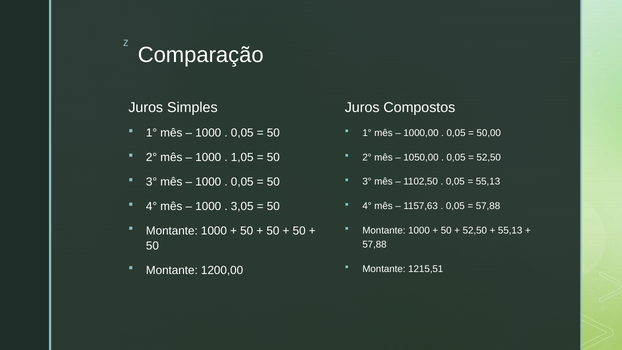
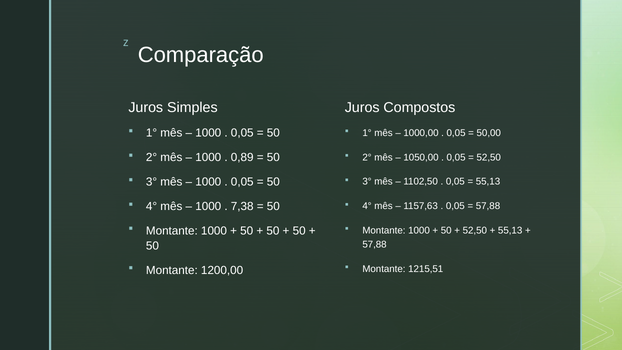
1,05: 1,05 -> 0,89 (242, 157)
3,05: 3,05 -> 7,38 (242, 206)
